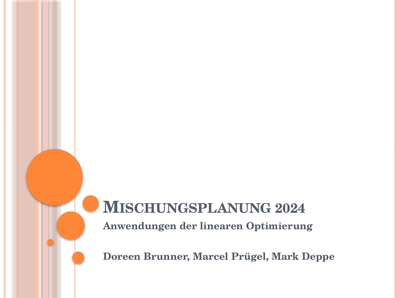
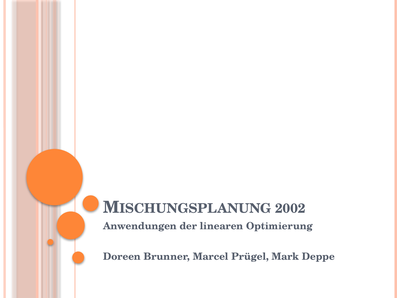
2024: 2024 -> 2002 (290, 208)
